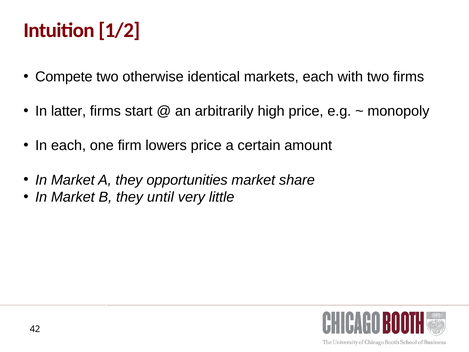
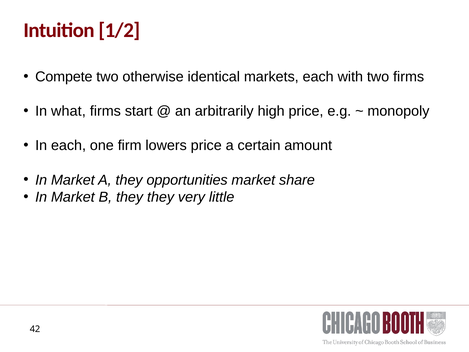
latter: latter -> what (68, 111)
they until: until -> they (161, 197)
